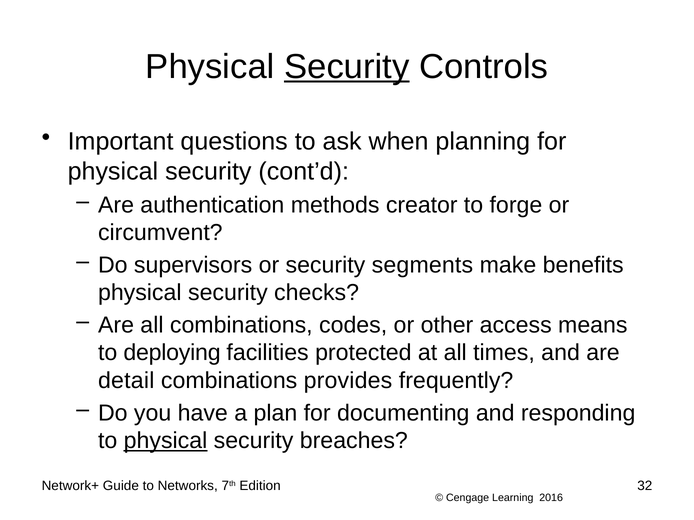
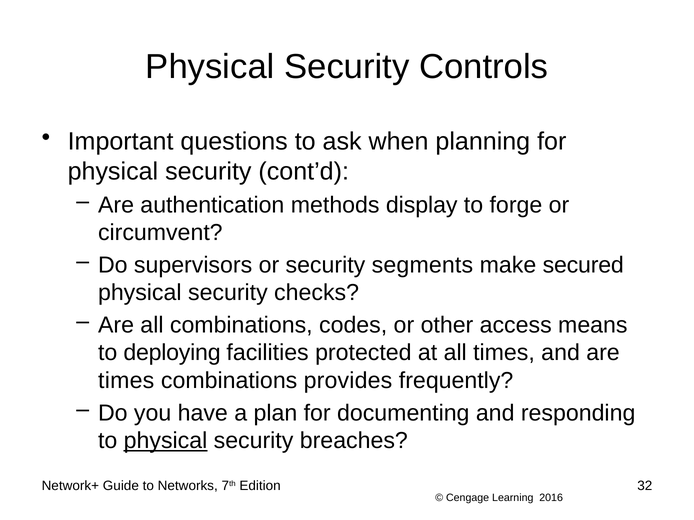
Security underline: present -> none (347, 67)
creator: creator -> display (422, 205)
benefits: benefits -> secured (583, 265)
detail: detail -> times (126, 381)
